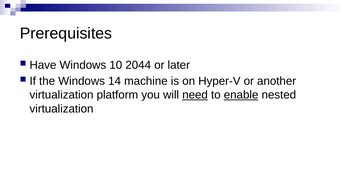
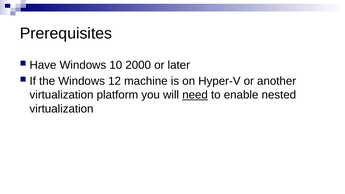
2044: 2044 -> 2000 (138, 65)
14: 14 -> 12 (115, 81)
enable underline: present -> none (241, 95)
